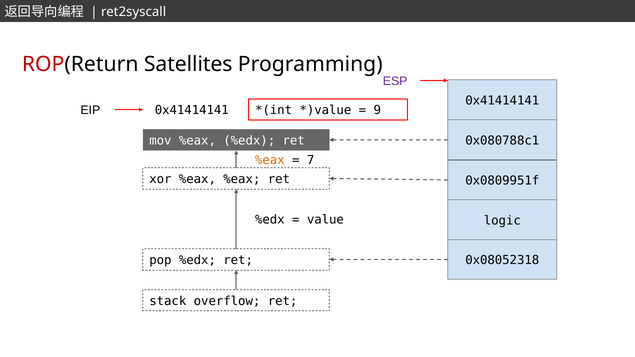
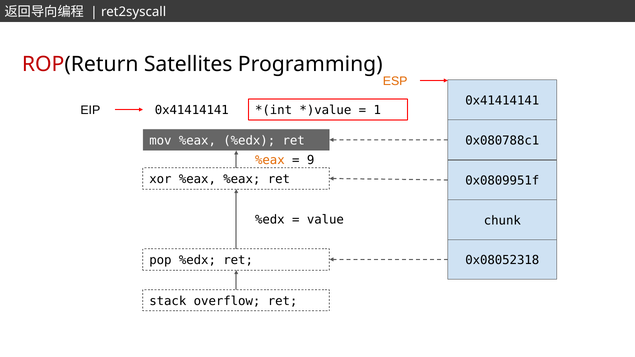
ESP colour: purple -> orange (395, 81)
9: 9 -> 1 (377, 110)
7: 7 -> 9 (311, 160)
logic: logic -> chunk (502, 221)
